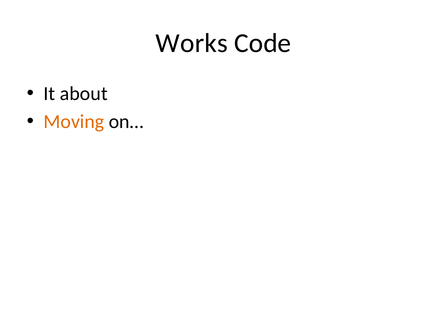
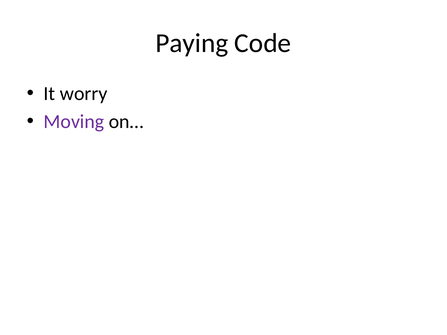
Works: Works -> Paying (192, 43)
about: about -> worry (84, 94)
Moving colour: orange -> purple (74, 122)
